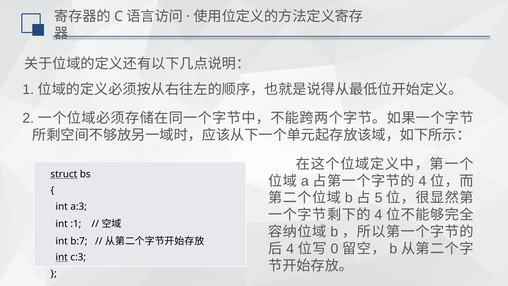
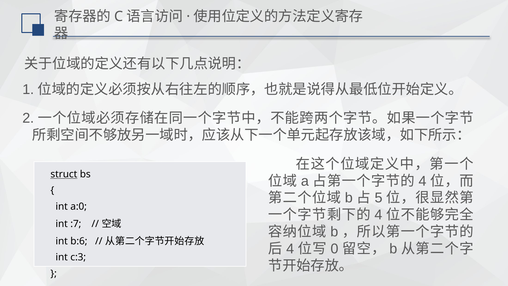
a:3: a:3 -> a:0 (79, 206)
:1: :1 -> :7 (76, 224)
b:7: b:7 -> b:6 (79, 241)
int underline: present -> none (62, 257)
